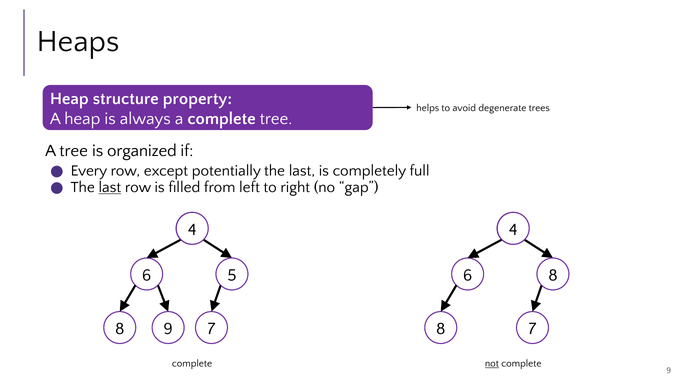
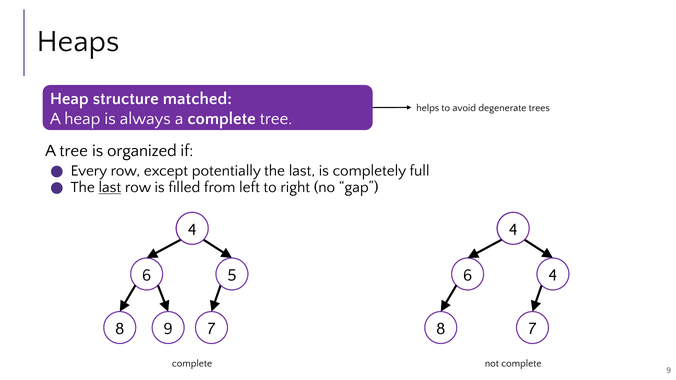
property: property -> matched (197, 99)
6 8: 8 -> 4 (553, 275)
not underline: present -> none (492, 364)
